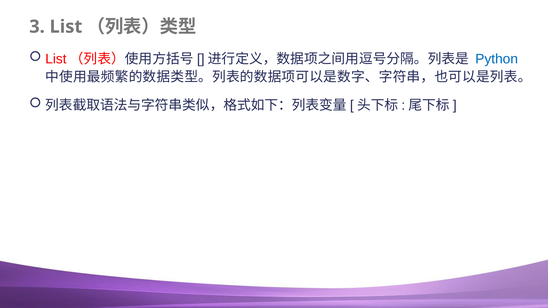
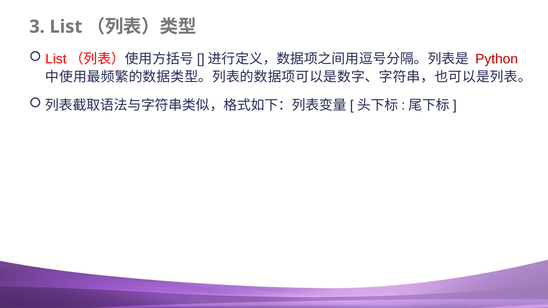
Python colour: blue -> red (497, 59)
